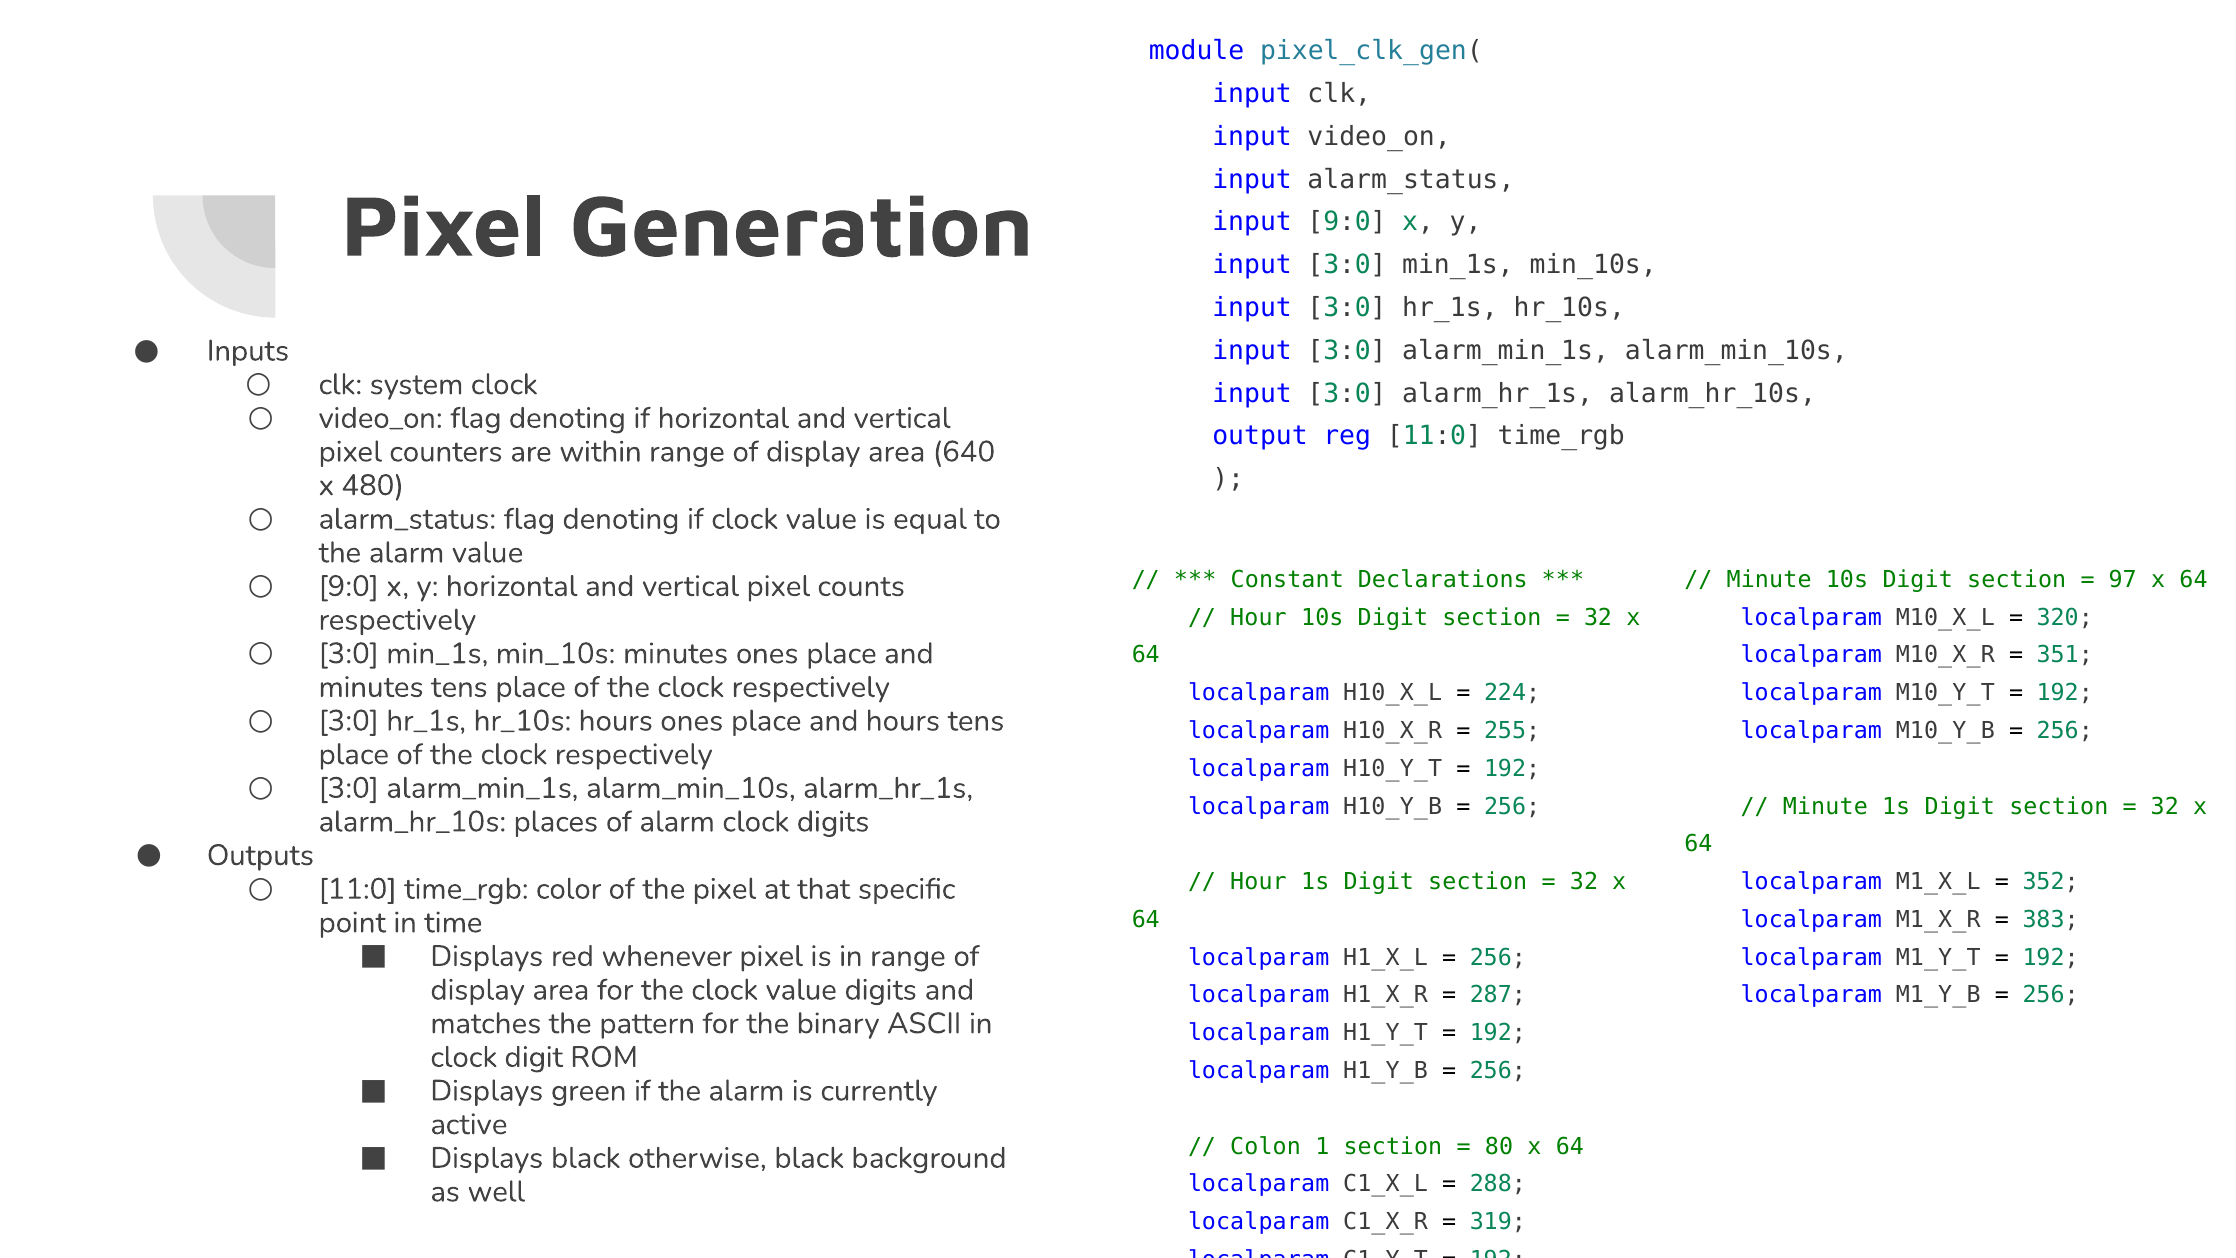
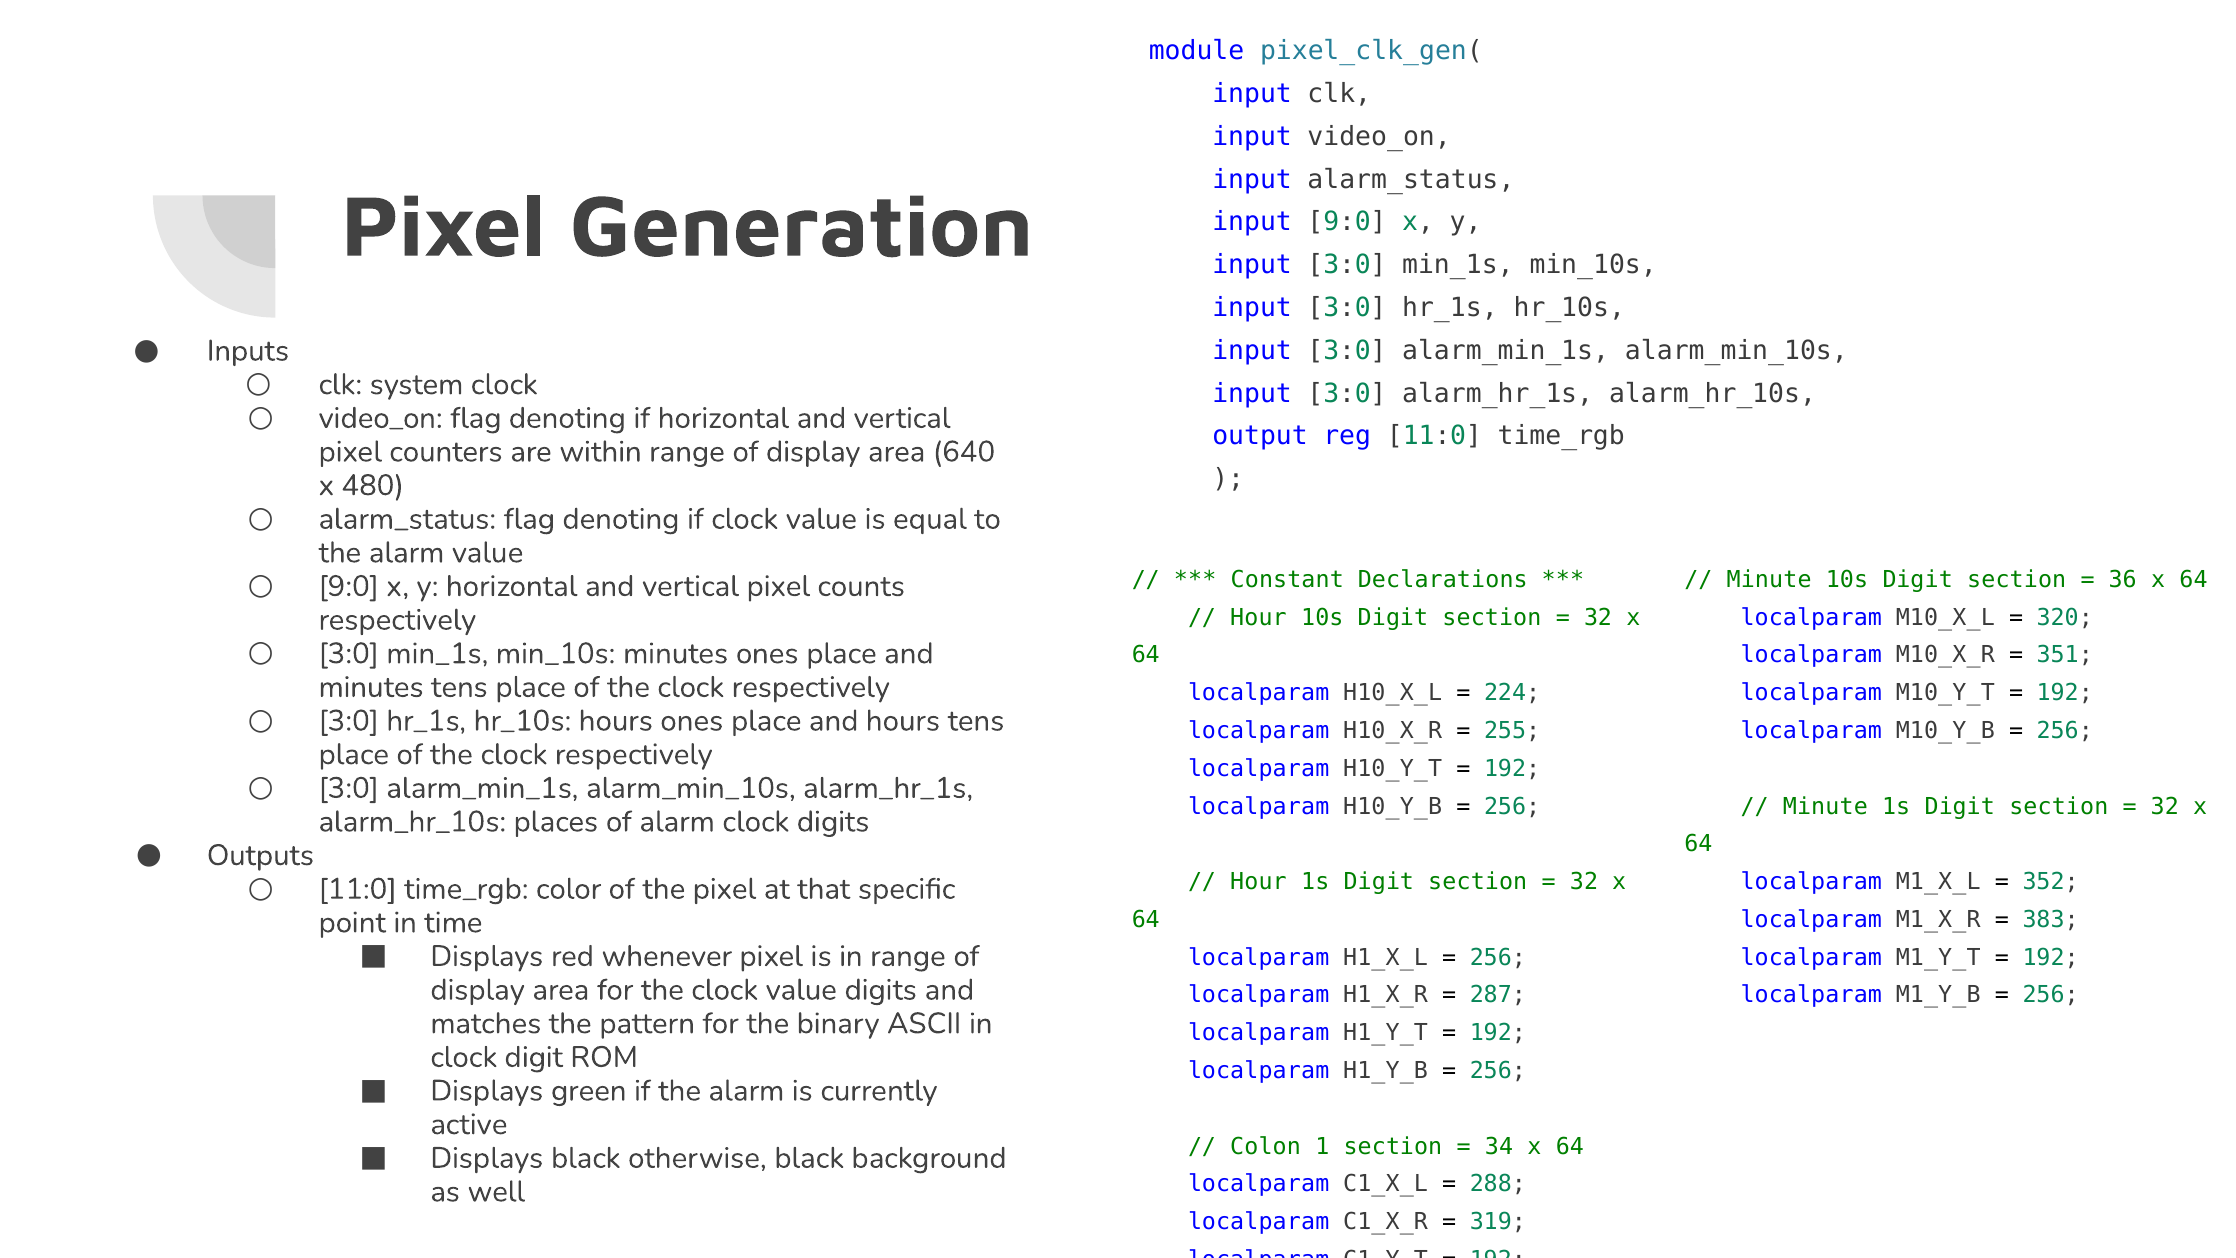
97: 97 -> 36 (2123, 580)
80: 80 -> 34 (1499, 1146)
